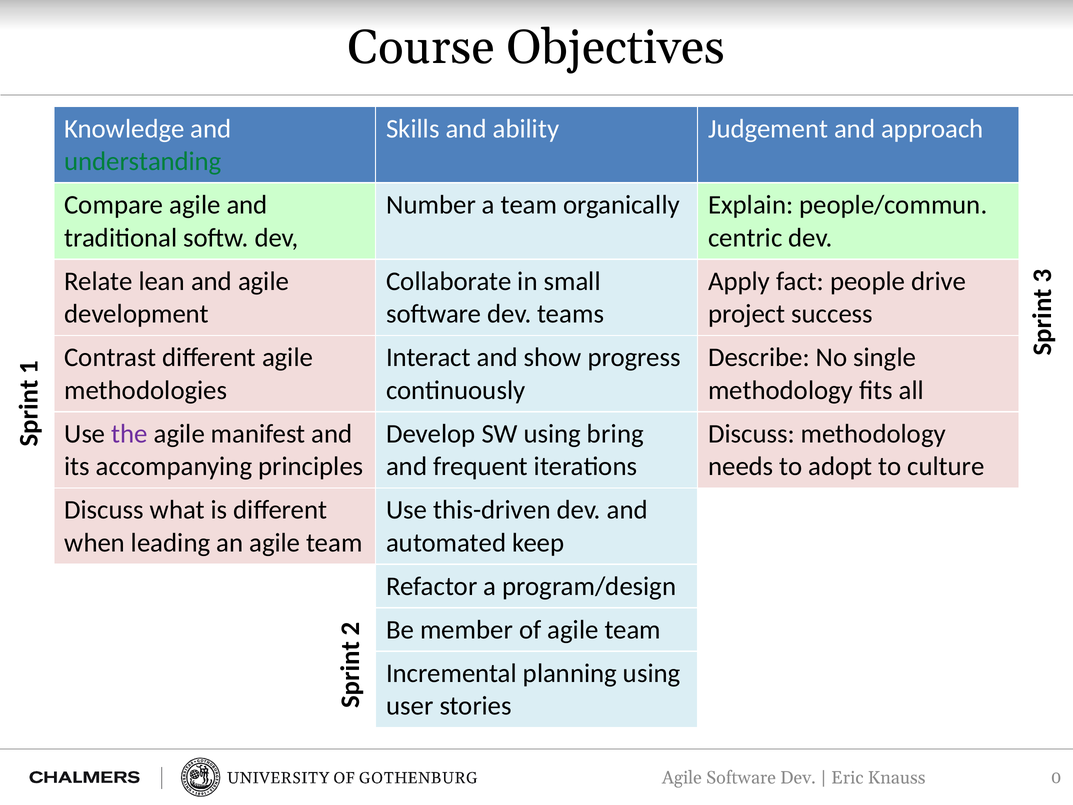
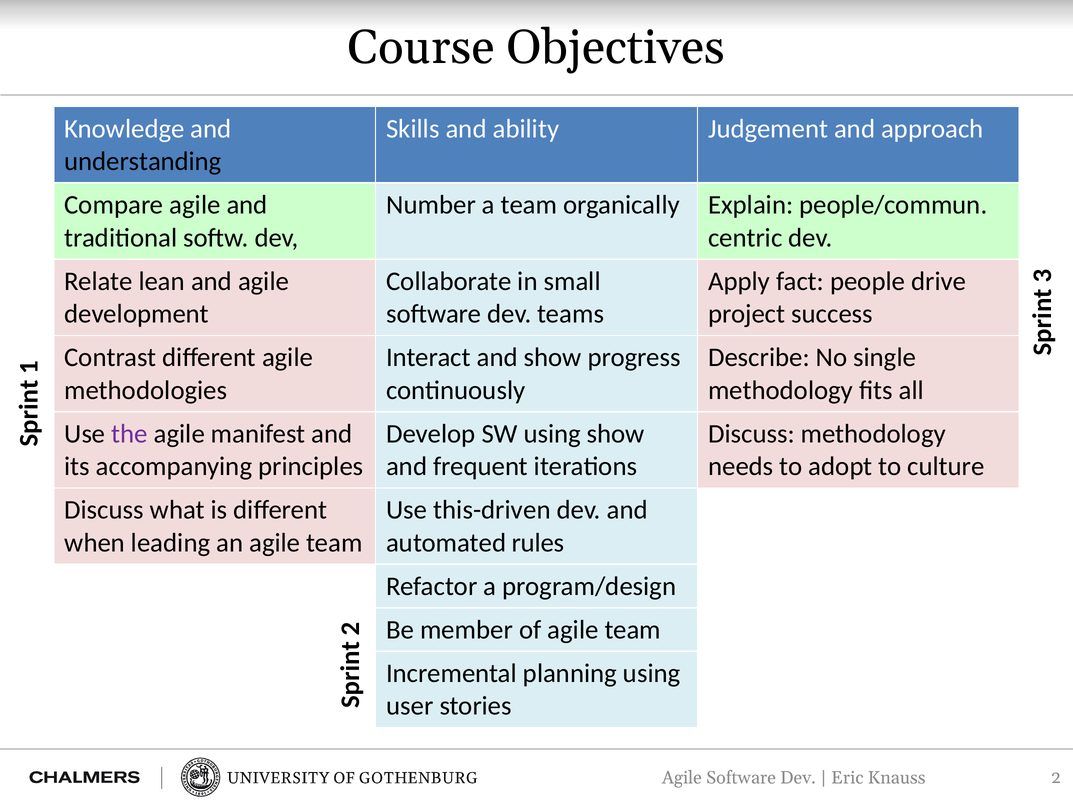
understanding colour: green -> black (143, 161)
using bring: bring -> show (616, 434)
keep: keep -> rules (538, 543)
Knauss 0: 0 -> 2 (1056, 777)
